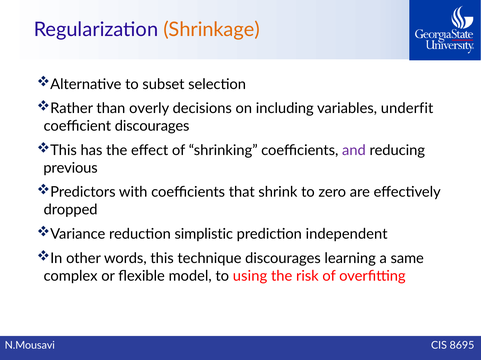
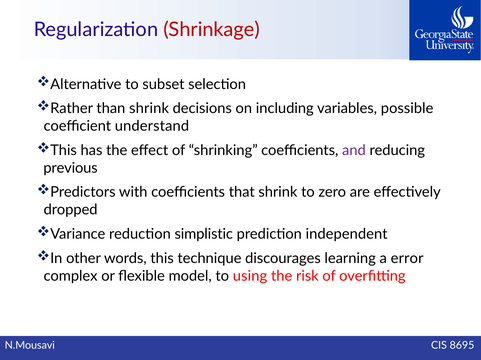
Shrinkage colour: orange -> red (212, 30)
than overly: overly -> shrink (149, 109)
underfit: underfit -> possible (407, 109)
coefficient discourages: discourages -> understand (152, 126)
same: same -> error (407, 259)
